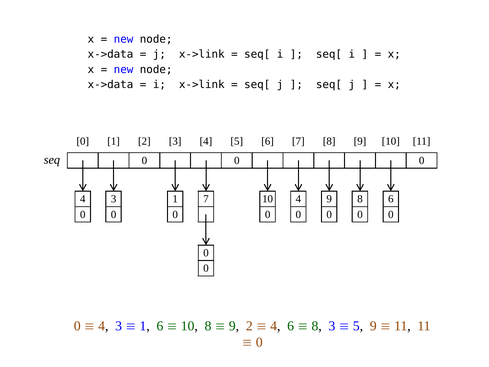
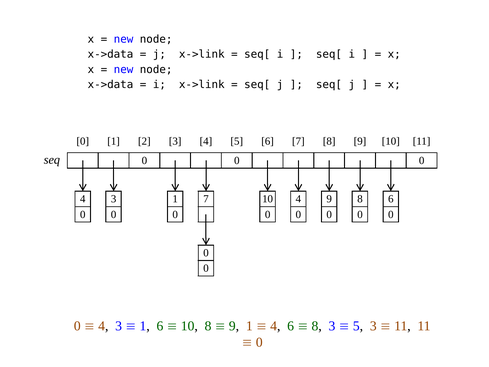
9 2: 2 -> 1 (249, 326)
5 9: 9 -> 3 (373, 326)
